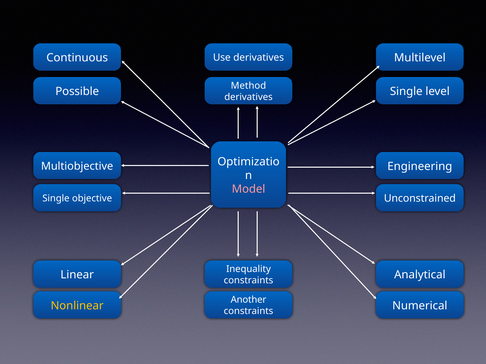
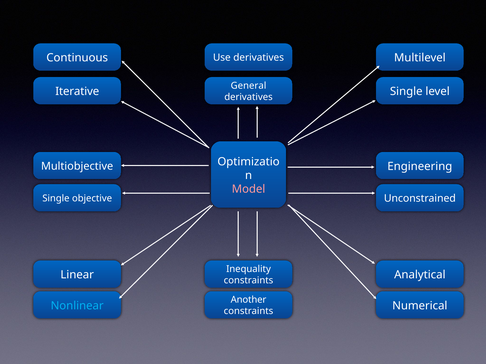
Method: Method -> General (249, 86)
Possible: Possible -> Iterative (77, 92)
Nonlinear colour: yellow -> light blue (77, 306)
